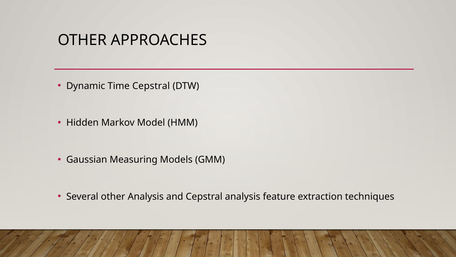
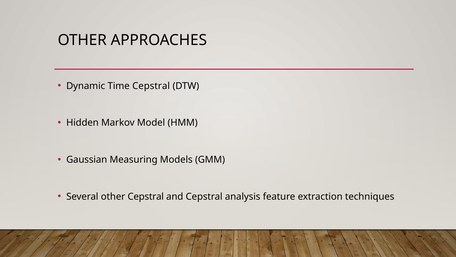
other Analysis: Analysis -> Cepstral (146, 196)
